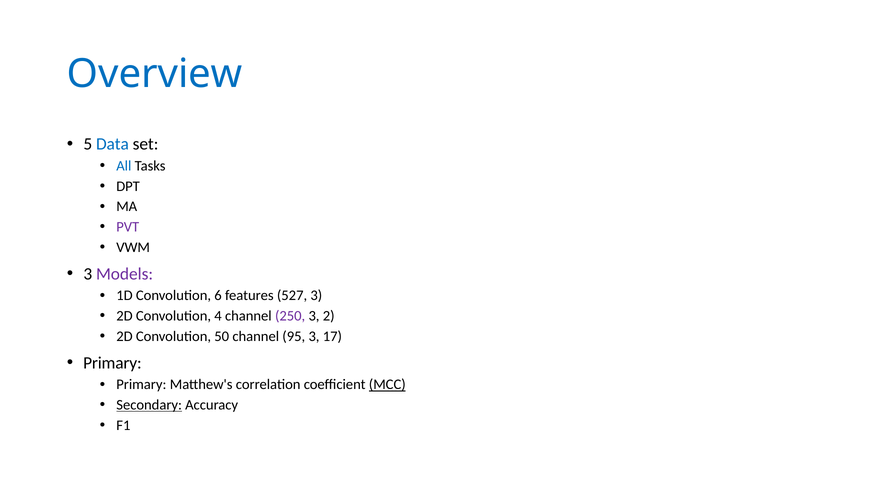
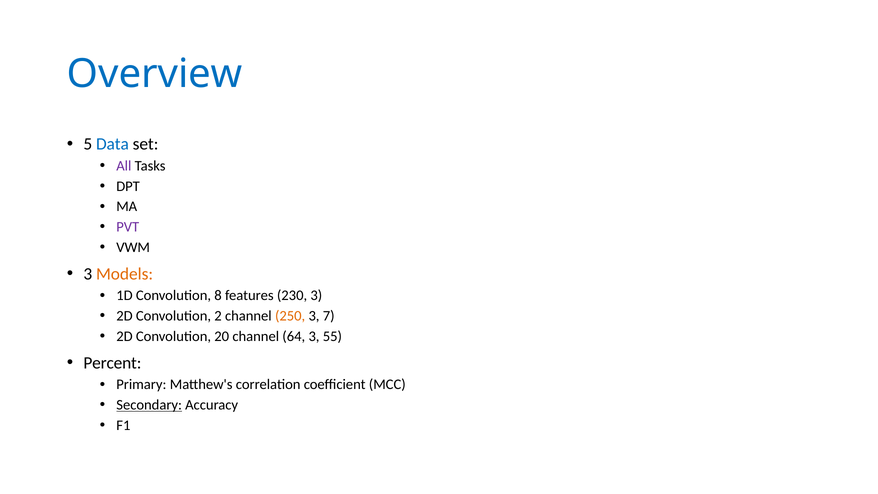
All colour: blue -> purple (124, 166)
Models colour: purple -> orange (125, 274)
6: 6 -> 8 (218, 296)
527: 527 -> 230 (292, 296)
4: 4 -> 2 (218, 316)
250 colour: purple -> orange (290, 316)
2: 2 -> 7 (329, 316)
50: 50 -> 20 (222, 336)
95: 95 -> 64 (294, 336)
17: 17 -> 55 (332, 336)
Primary: Primary -> Percent (112, 363)
MCC underline: present -> none (387, 385)
